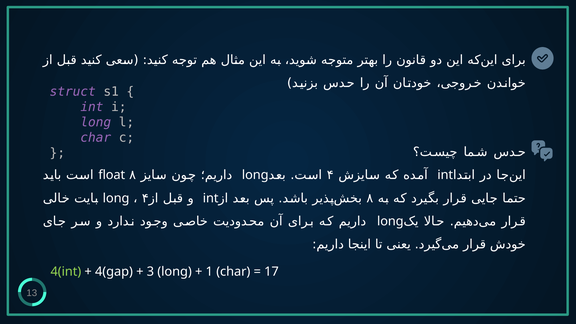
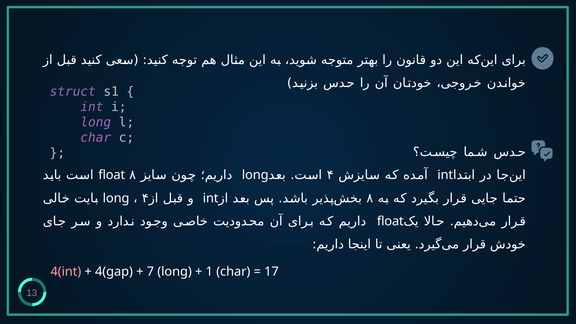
long: long -> float (390, 221)
4(int colour: light green -> pink (66, 272)
3: 3 -> 7 (150, 272)
